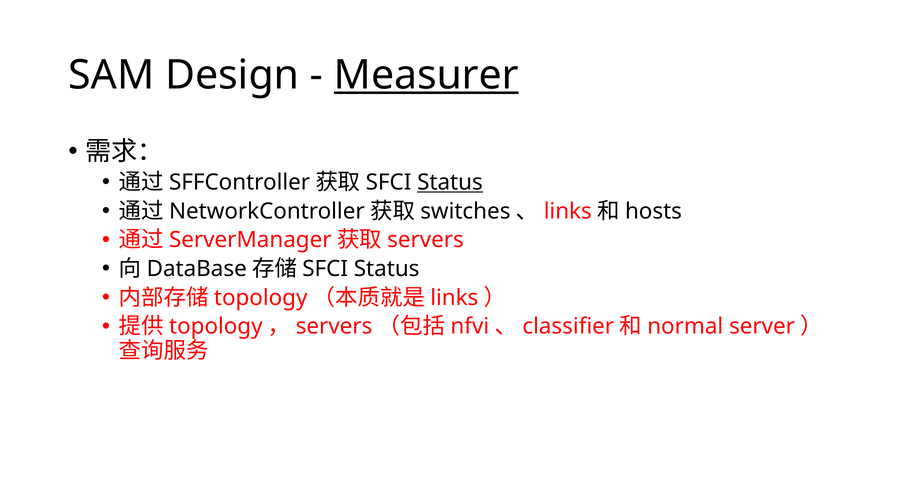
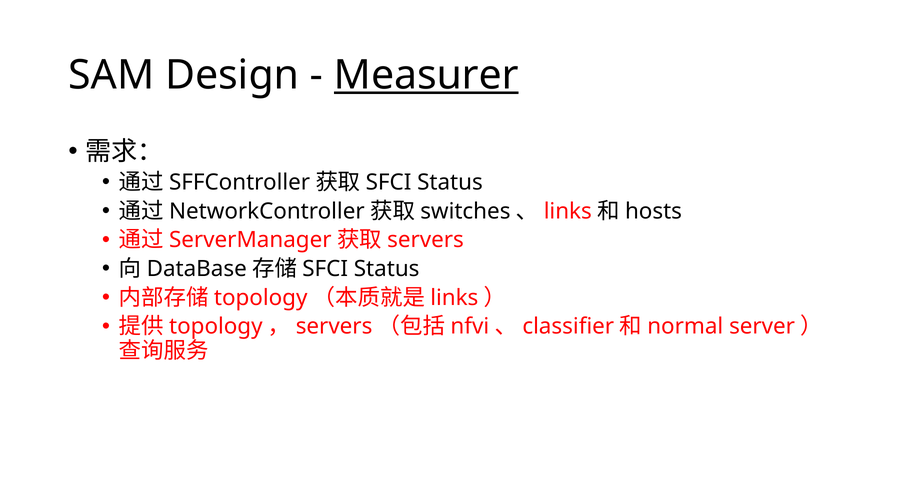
Status underline: present -> none (450, 183)
